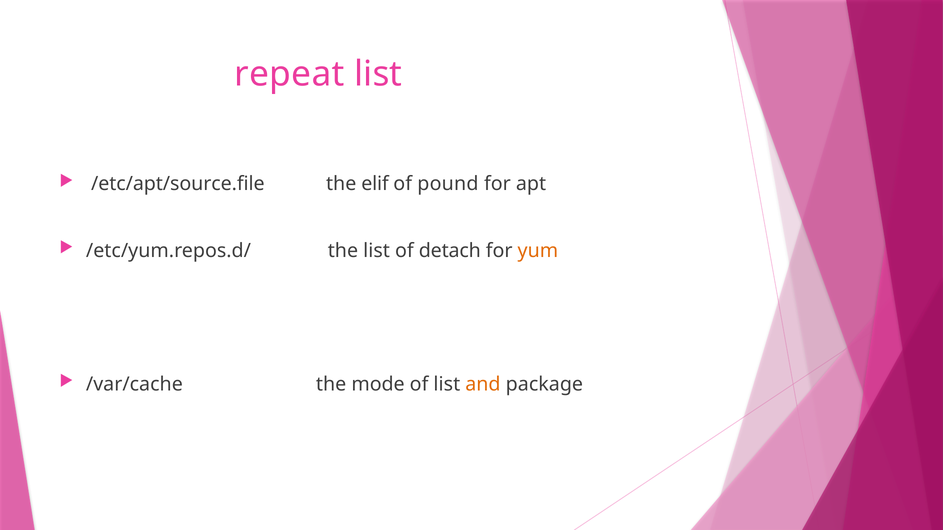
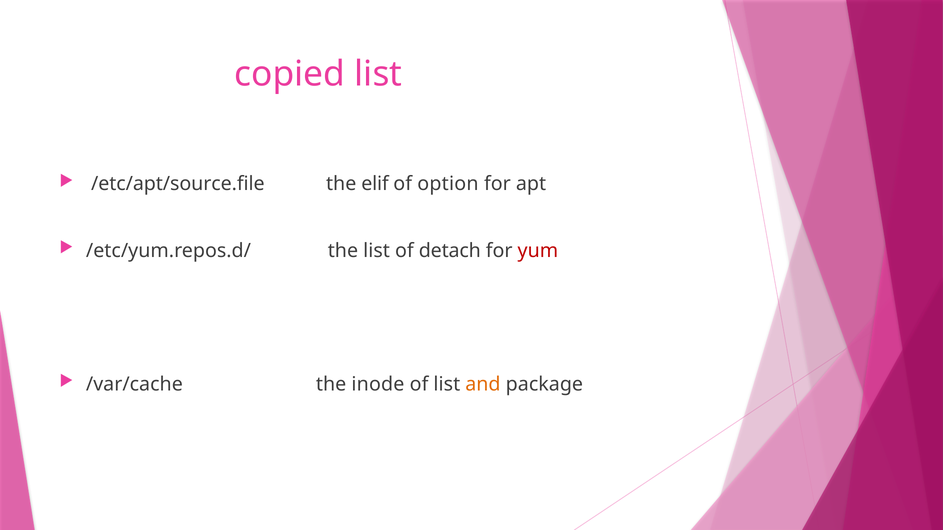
repeat: repeat -> copied (290, 74)
pound: pound -> option (448, 184)
yum colour: orange -> red (538, 251)
mode: mode -> inode (378, 385)
